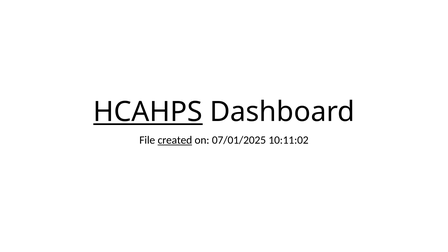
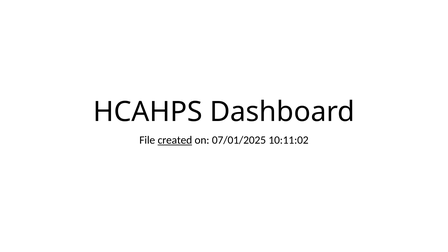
HCAHPS underline: present -> none (148, 112)
